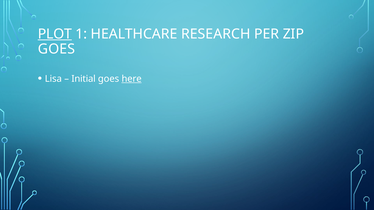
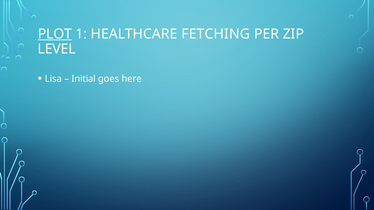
RESEARCH: RESEARCH -> FETCHING (216, 34)
GOES: GOES -> LEVEL (57, 49)
here underline: present -> none (132, 79)
